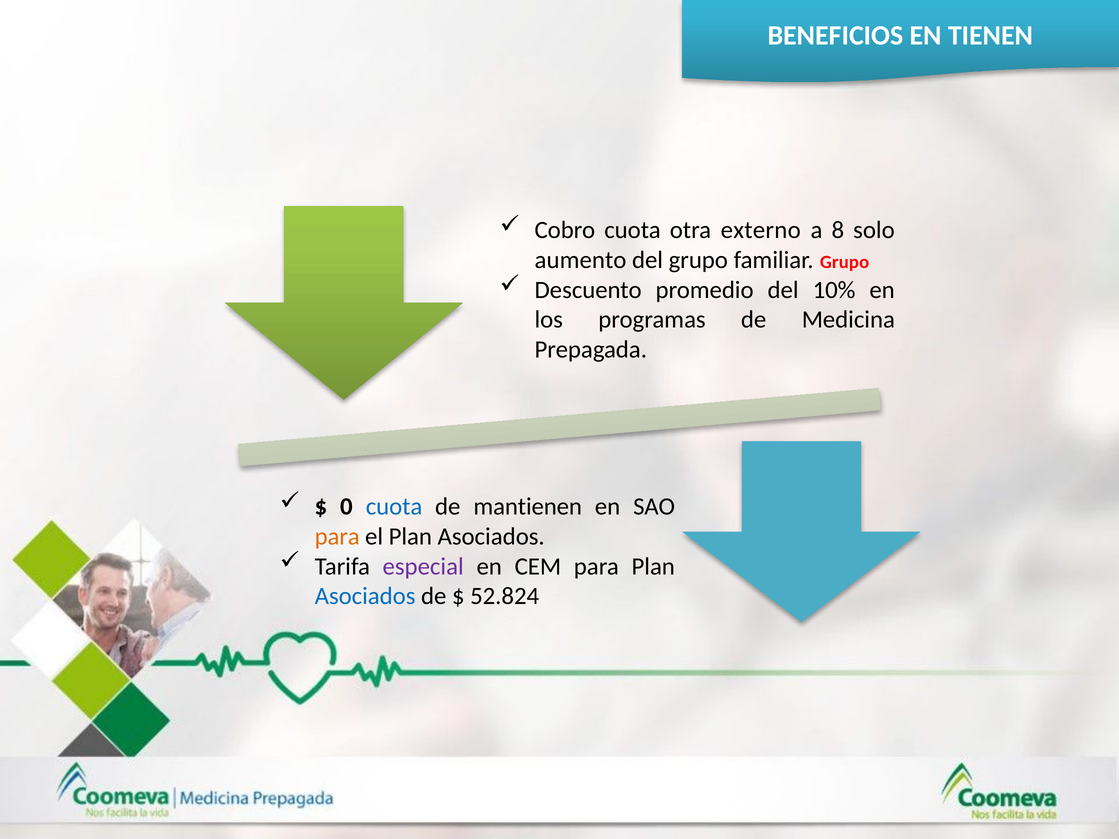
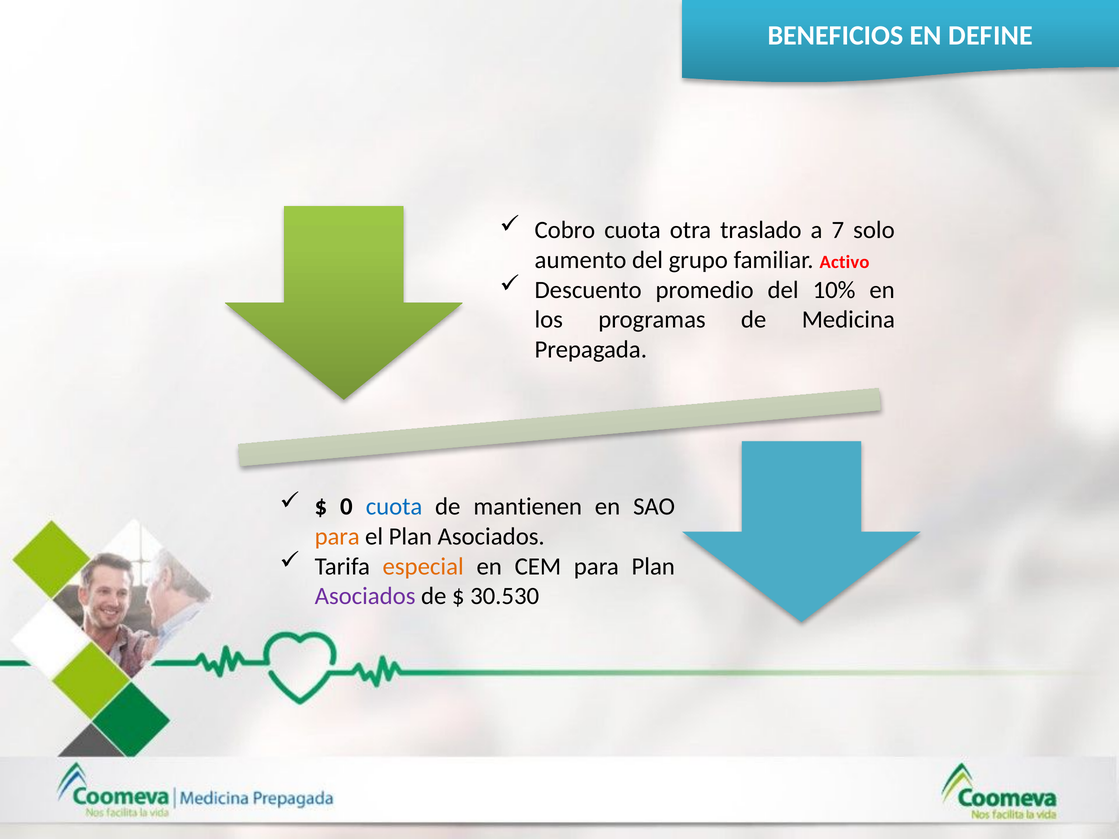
TIENEN: TIENEN -> DEFINE (991, 35)
externo: externo -> traslado (761, 230)
8: 8 -> 7 (838, 230)
familiar Grupo: Grupo -> Activo (845, 262)
especial colour: purple -> orange (423, 567)
Asociados colour: blue -> purple (365, 596)
52.824: 52.824 -> 30.530 (505, 596)
